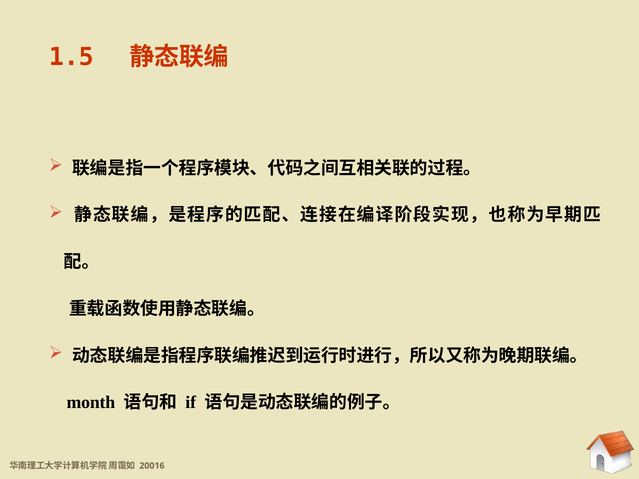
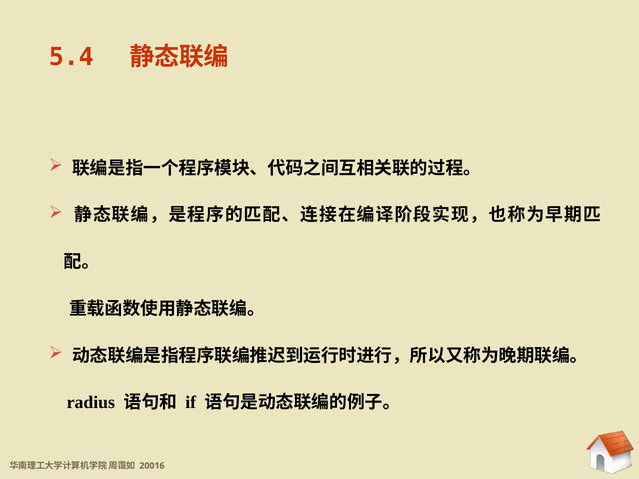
1.5: 1.5 -> 5.4 (71, 57)
month: month -> radius (91, 403)
